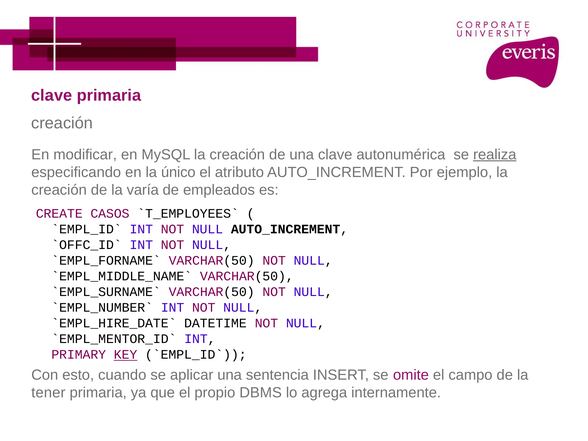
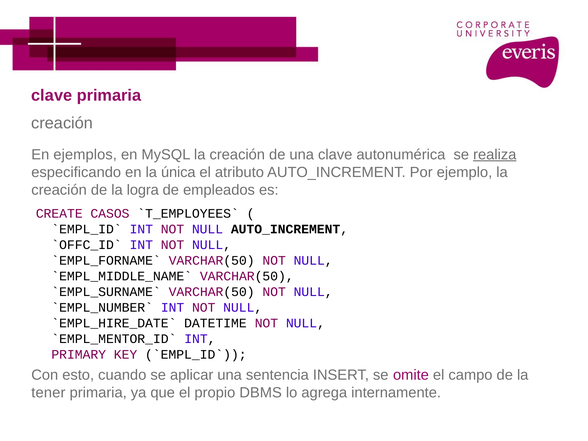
modificar: modificar -> ejemplos (85, 155)
único: único -> única (178, 172)
varía: varía -> logra (143, 190)
KEY underline: present -> none (126, 355)
